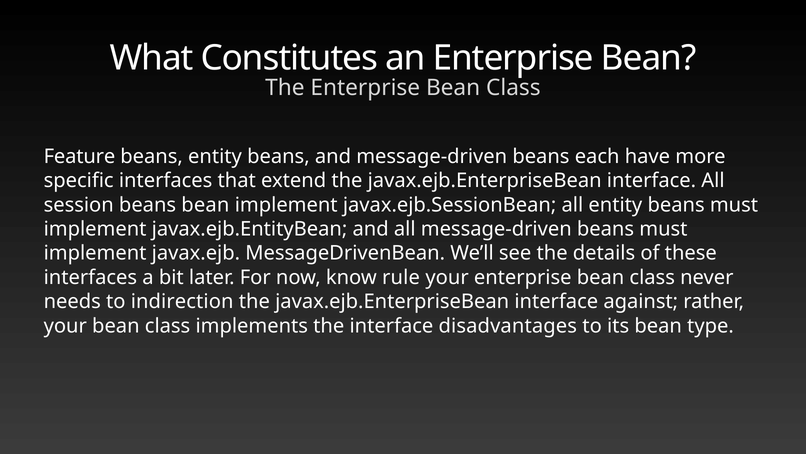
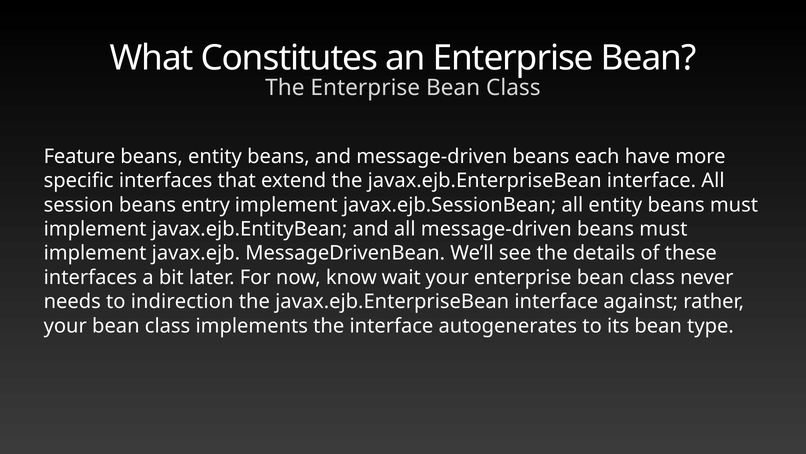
beans bean: bean -> entry (206, 205)
rule: rule -> wait (401, 277)
disadvantages: disadvantages -> autogenerates (508, 325)
